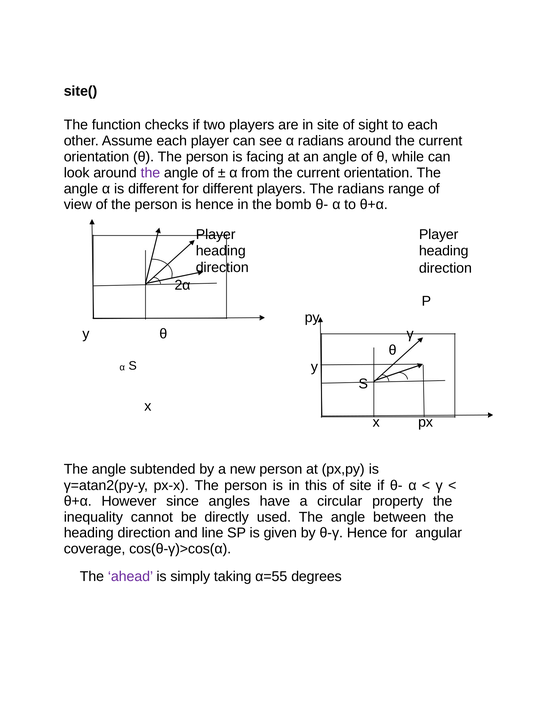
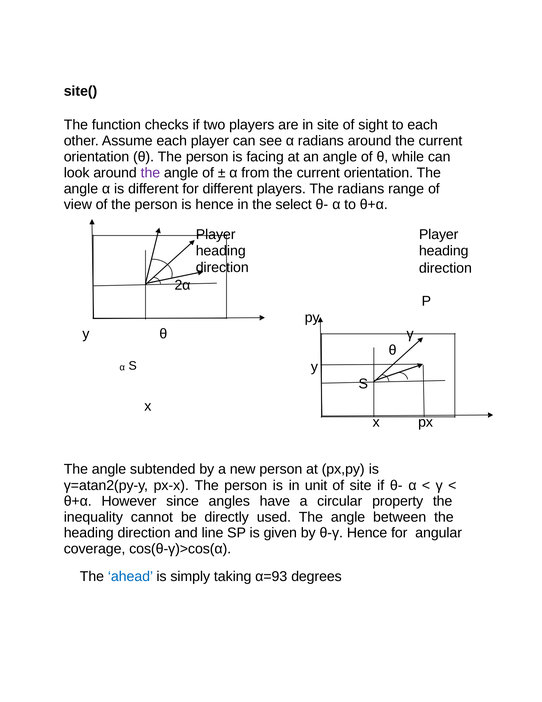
bomb: bomb -> select (294, 204)
this: this -> unit (316, 485)
ahead colour: purple -> blue (130, 576)
α=55: α=55 -> α=93 (271, 576)
